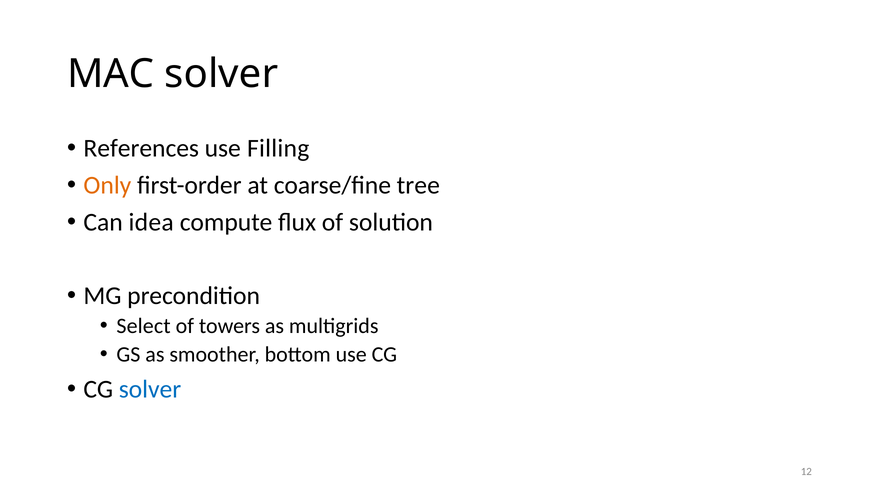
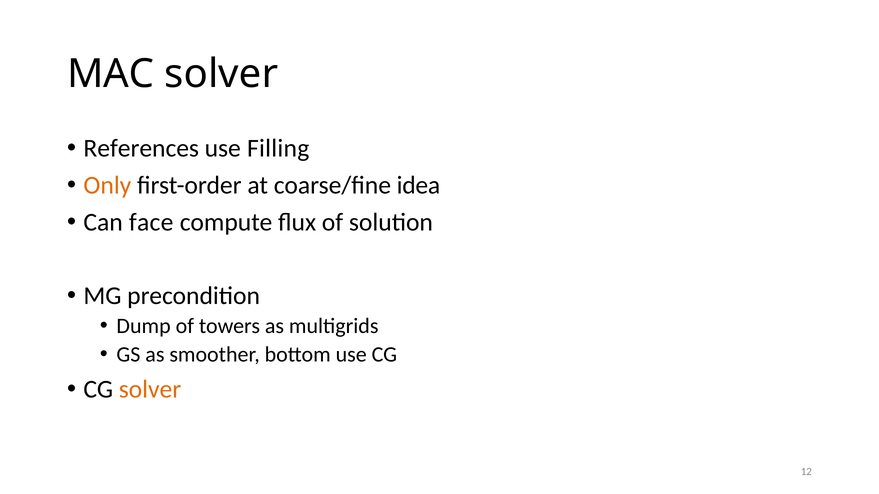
tree: tree -> idea (418, 185)
idea: idea -> face (151, 222)
Select: Select -> Dump (144, 326)
solver colour: blue -> orange (150, 389)
